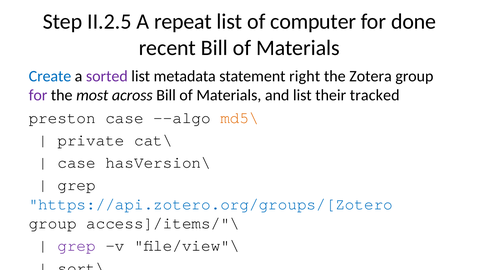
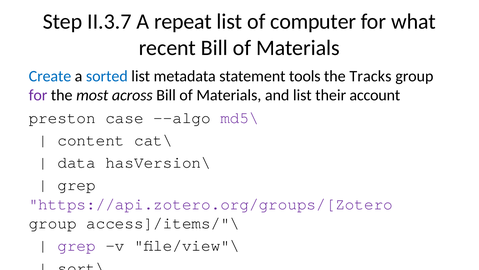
II.2.5: II.2.5 -> II.3.7 (109, 22)
done: done -> what (414, 22)
sorted colour: purple -> blue (107, 76)
right: right -> tools (305, 76)
Zotera: Zotera -> Tracks (370, 76)
tracked: tracked -> account (375, 95)
md5\ colour: orange -> purple (240, 117)
private: private -> content (91, 140)
case: case -> data (77, 162)
https://api.zotero.org/groups/[Zotero colour: blue -> purple (211, 204)
